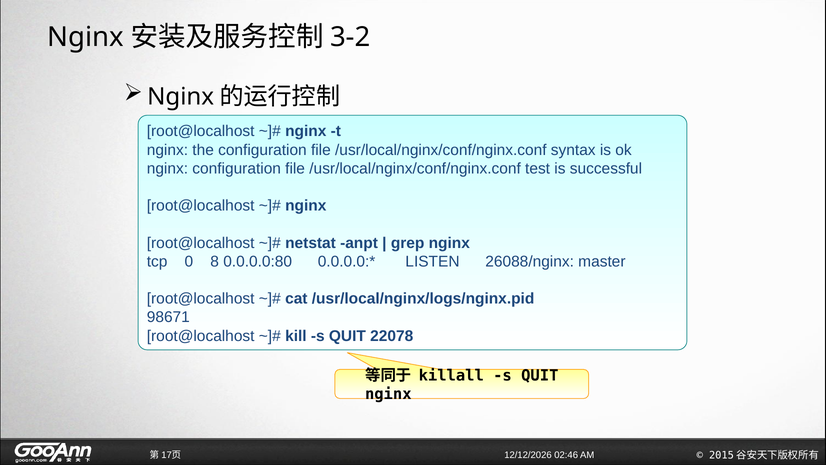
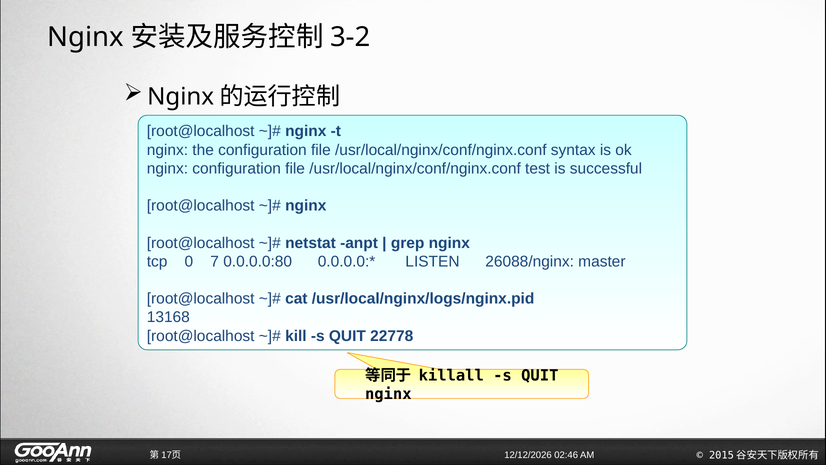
8: 8 -> 7 (215, 261)
98671: 98671 -> 13168 (168, 317)
22078: 22078 -> 22778 (392, 336)
